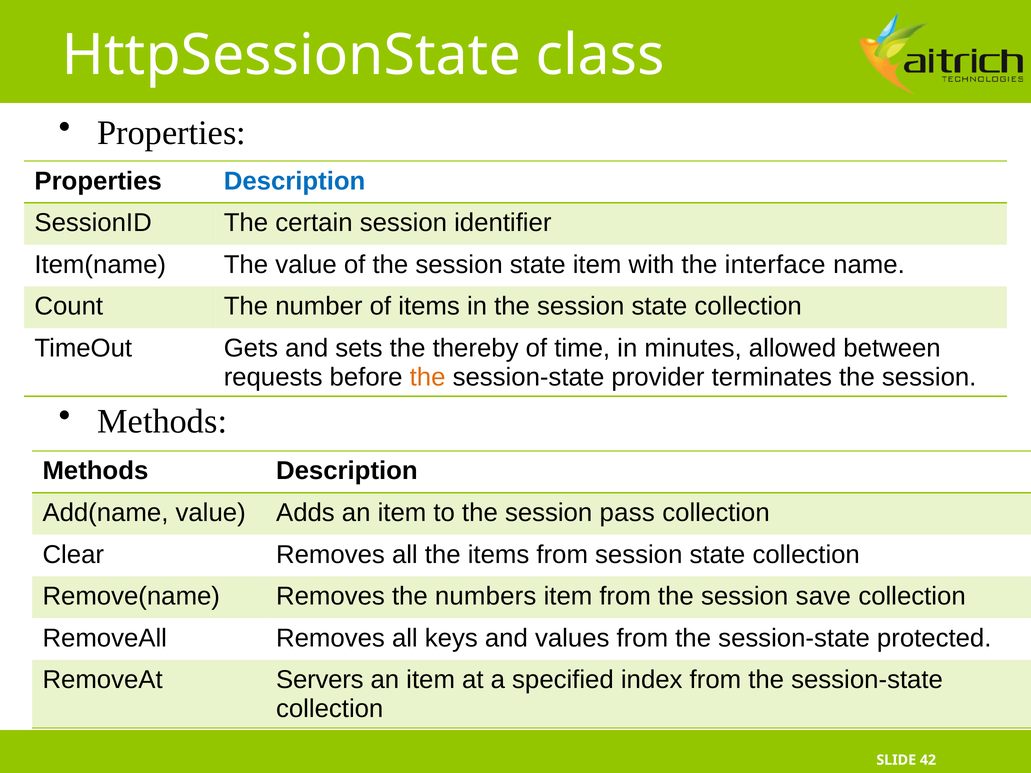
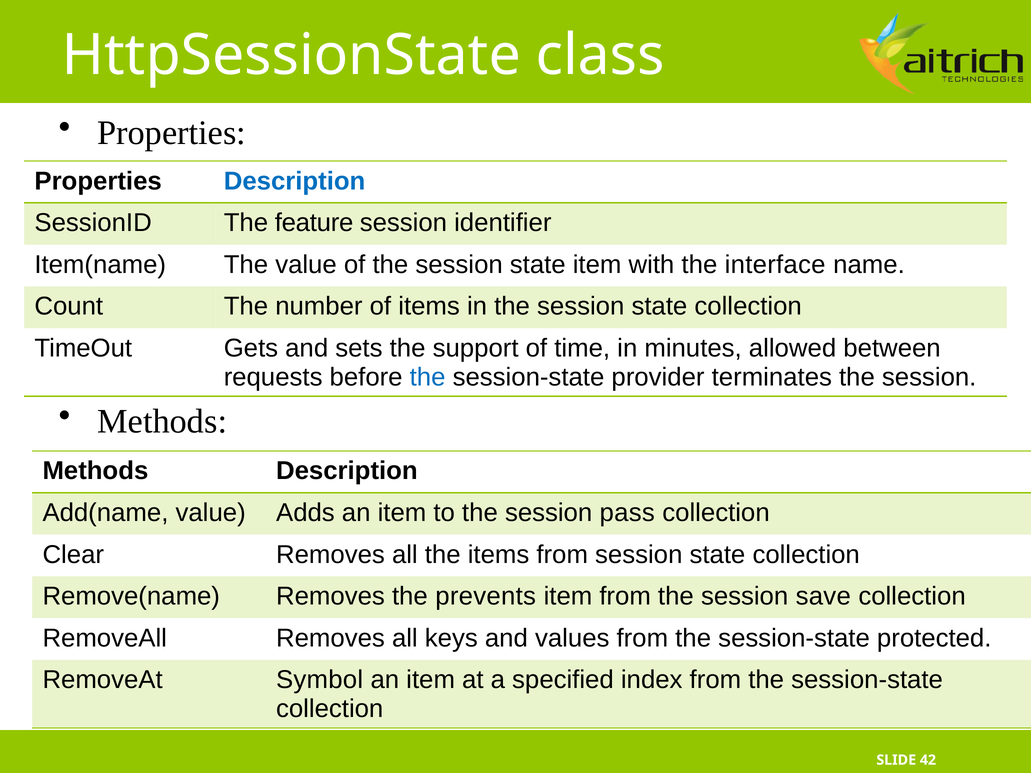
certain: certain -> feature (314, 223)
thereby: thereby -> support (476, 348)
the colour: orange -> blue (428, 377)
numbers: numbers -> prevents (486, 597)
Servers: Servers -> Symbol (320, 680)
